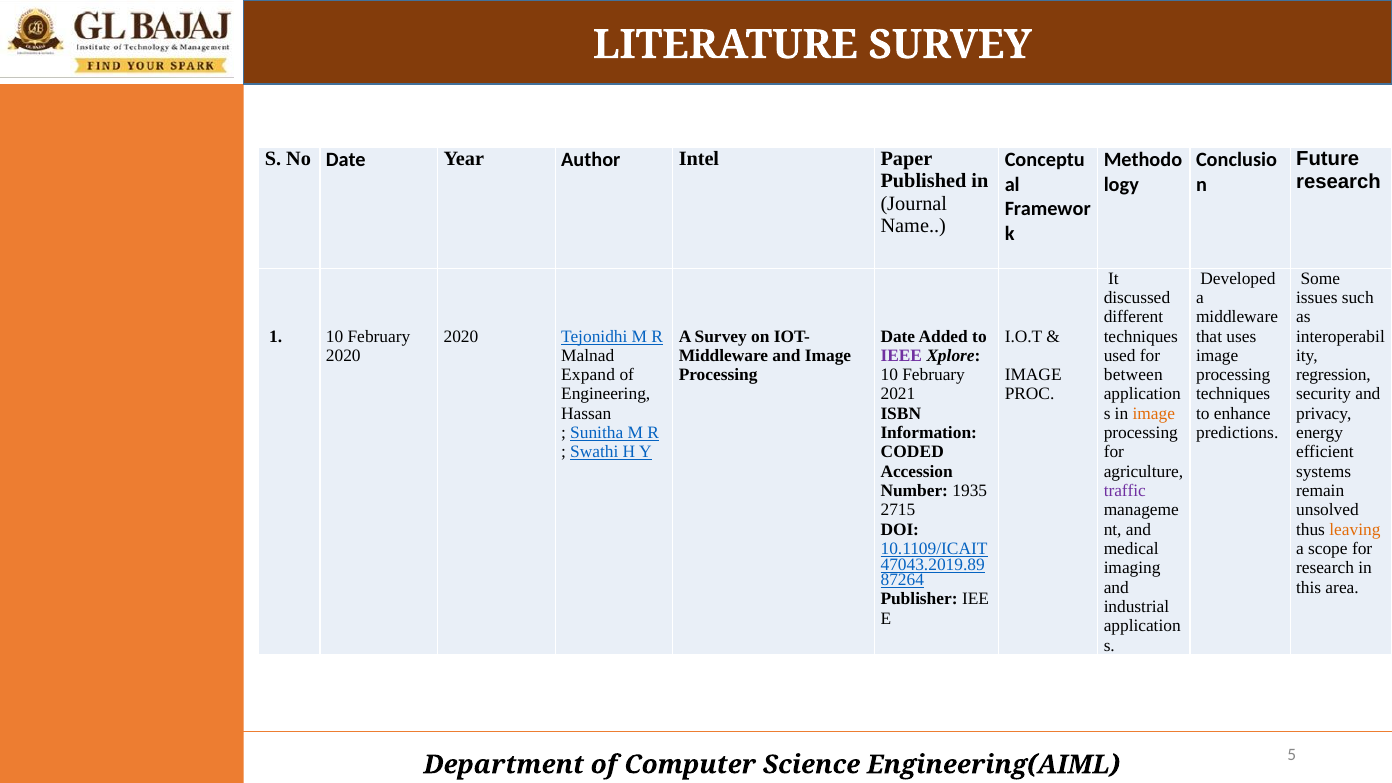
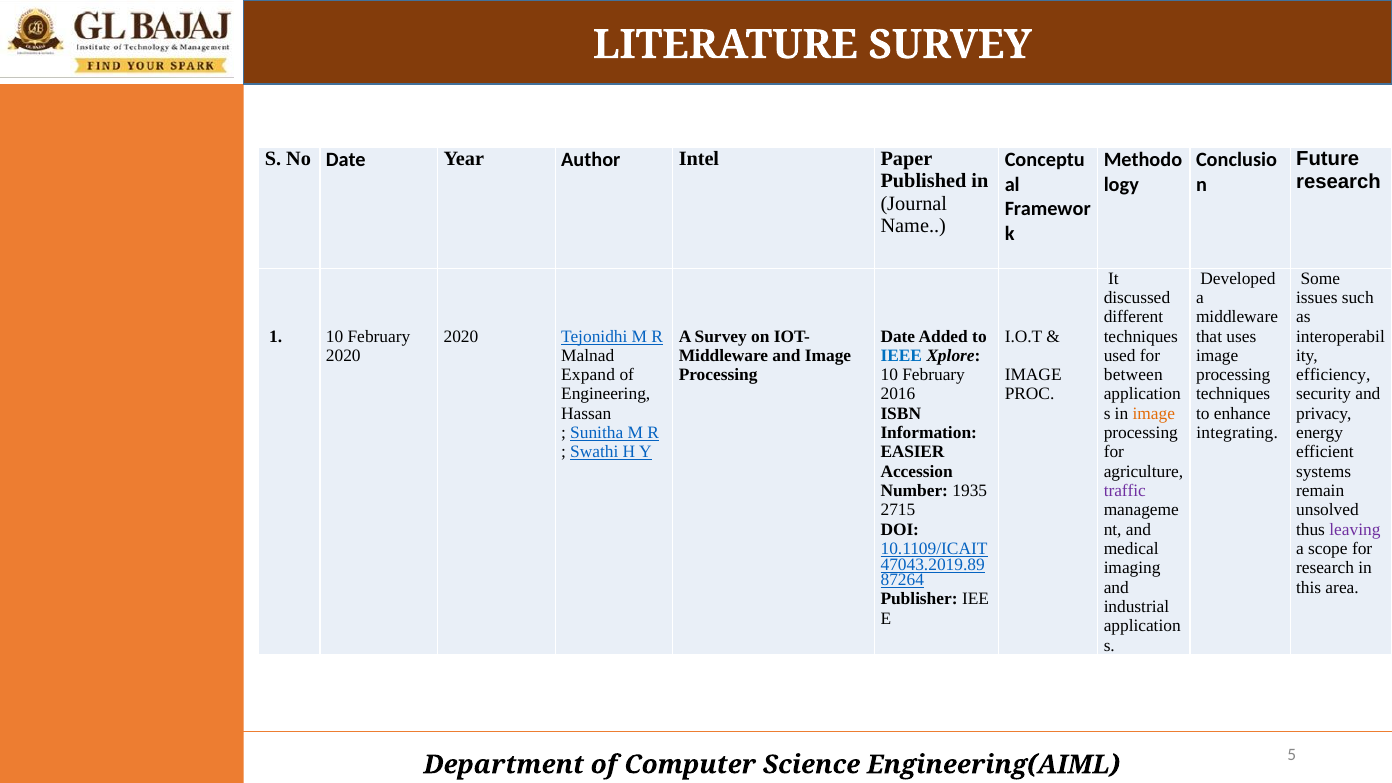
IEEE colour: purple -> blue (901, 356)
regression: regression -> efficiency (1333, 375)
2021: 2021 -> 2016 (898, 394)
predictions: predictions -> integrating (1237, 433)
CODED: CODED -> EASIER (912, 452)
leaving colour: orange -> purple (1355, 529)
